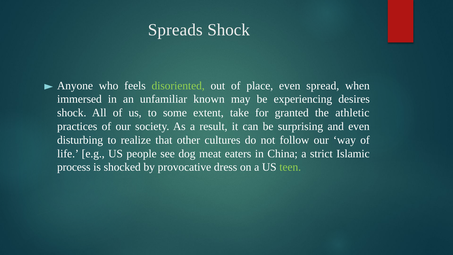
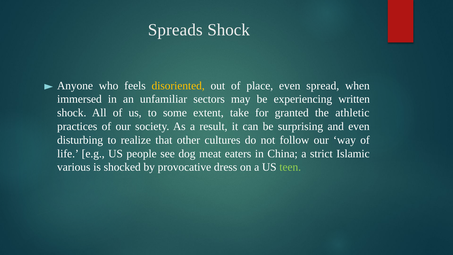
disoriented colour: light green -> yellow (178, 86)
known: known -> sectors (209, 99)
desires: desires -> written (354, 99)
process: process -> various (74, 167)
